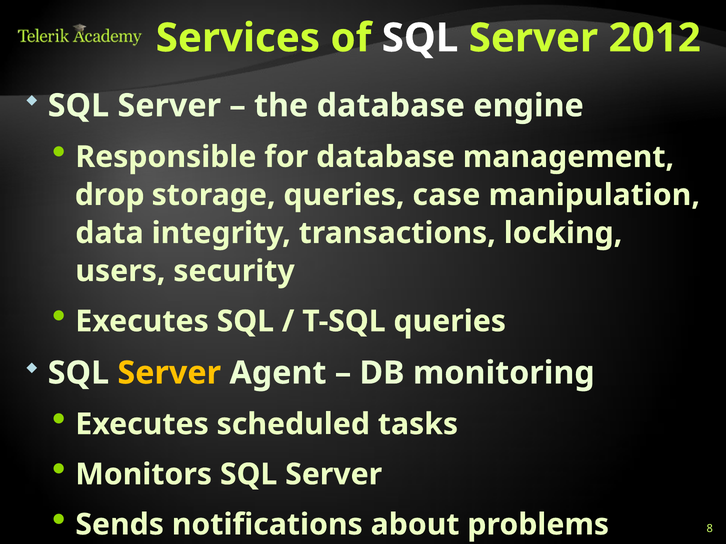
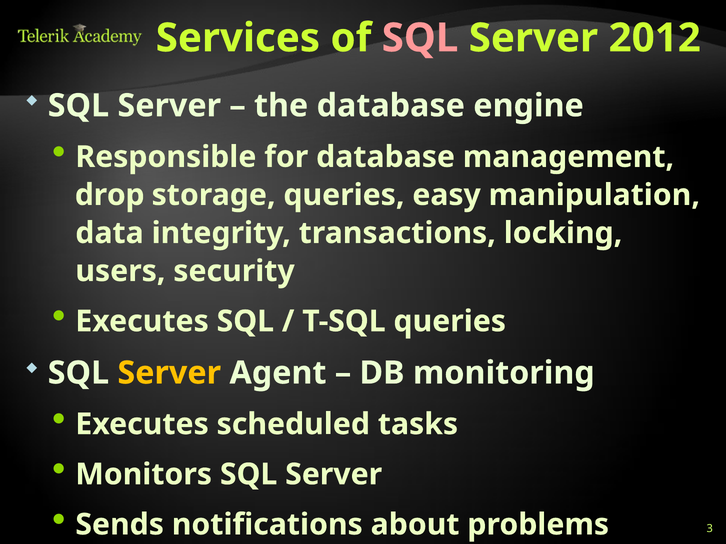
SQL colour: white -> pink (420, 38)
case: case -> easy (447, 195)
8: 8 -> 3 (710, 529)
